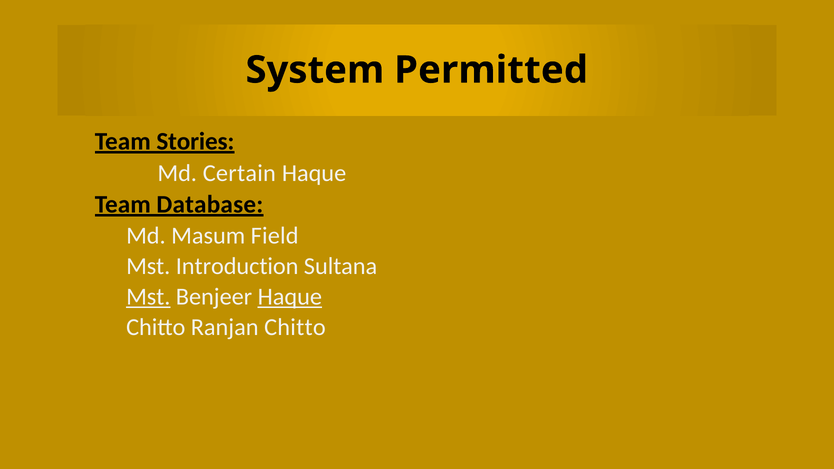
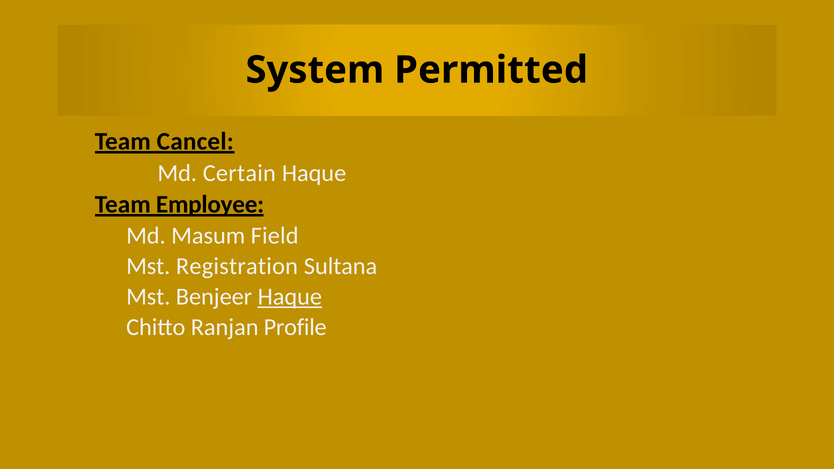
Stories: Stories -> Cancel (195, 141)
Database: Database -> Employee (210, 205)
Introduction: Introduction -> Registration (237, 266)
Mst underline: present -> none (148, 297)
Ranjan Chitto: Chitto -> Profile (295, 327)
